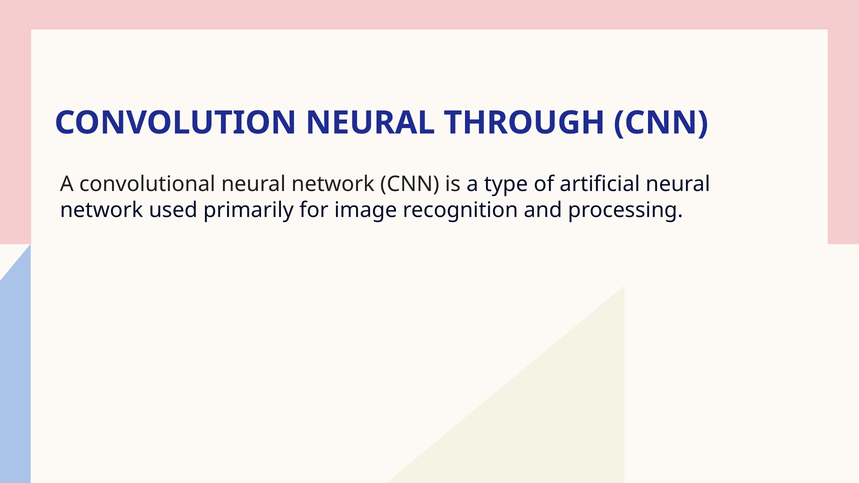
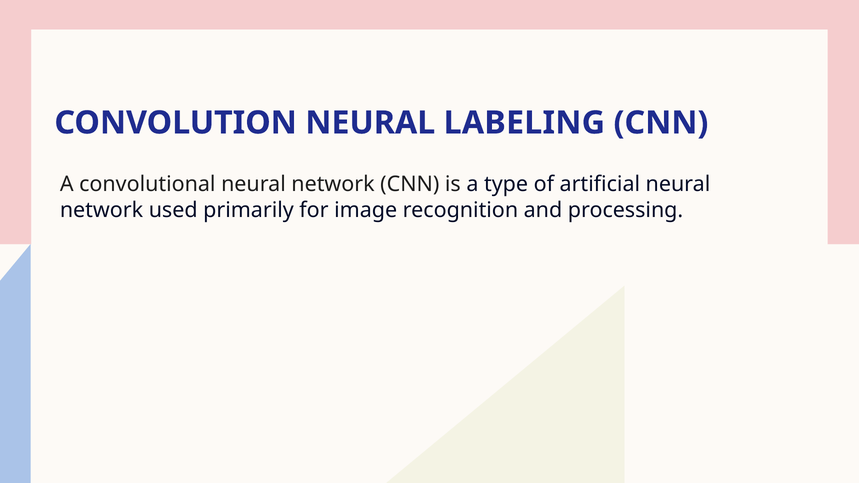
THROUGH: THROUGH -> LABELING (524, 123)
